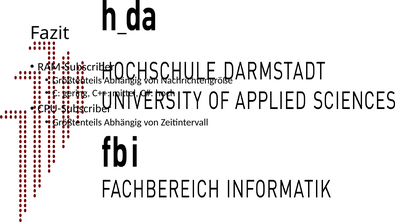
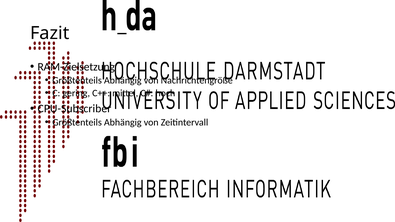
RAM-Subscriber: RAM-Subscriber -> RAM-Zielsetzung (76, 67)
